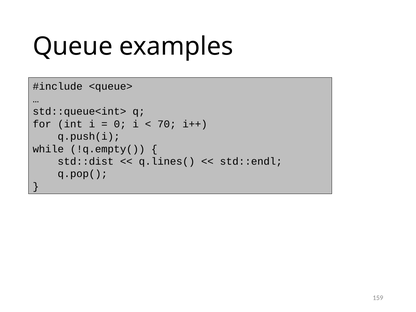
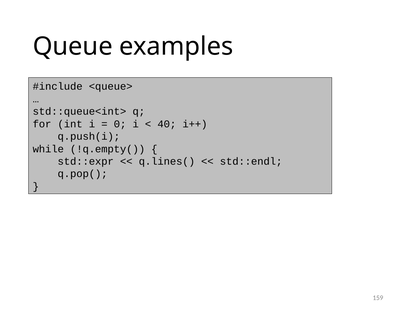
70: 70 -> 40 (167, 124)
std::dist: std::dist -> std::expr (86, 161)
